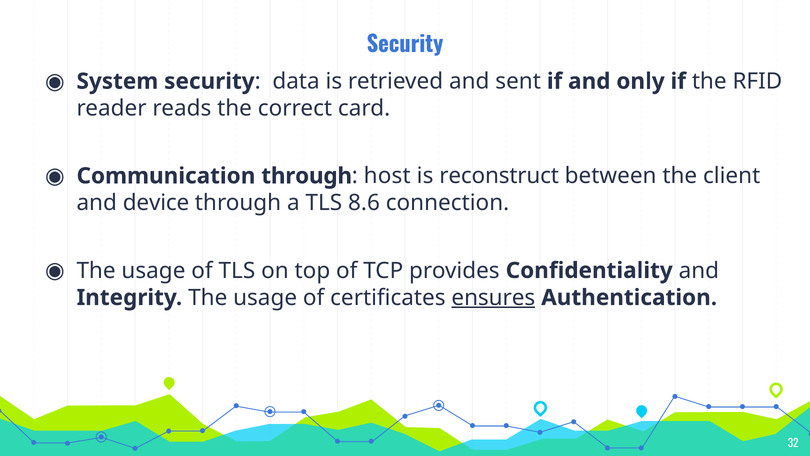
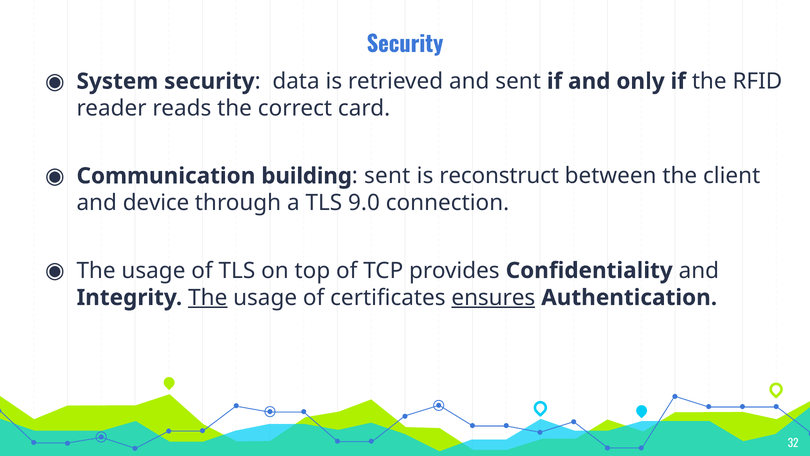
Communication through: through -> building (307, 176)
host: host -> sent (387, 176)
8.6: 8.6 -> 9.0 (364, 203)
The underline: none -> present (208, 297)
